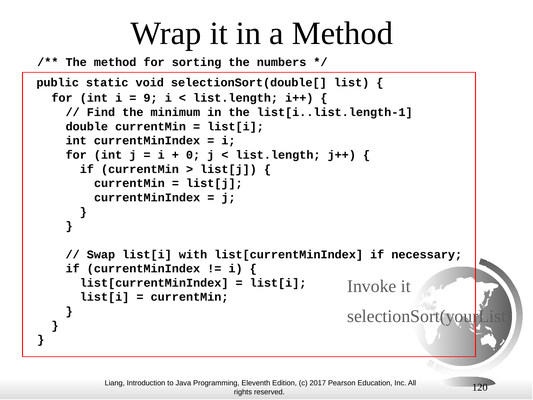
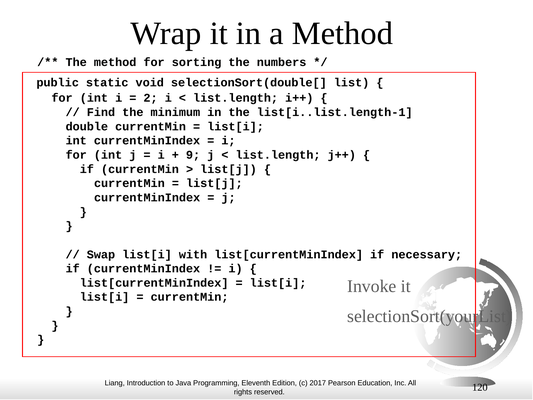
9: 9 -> 2 (151, 98)
0: 0 -> 9 (193, 155)
